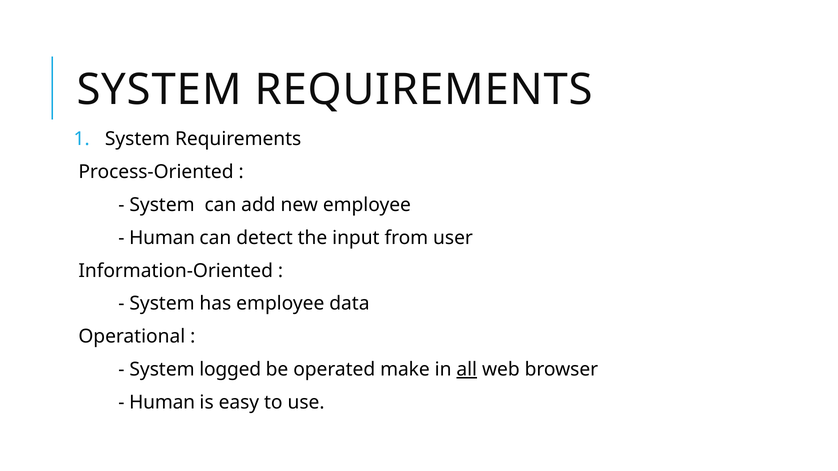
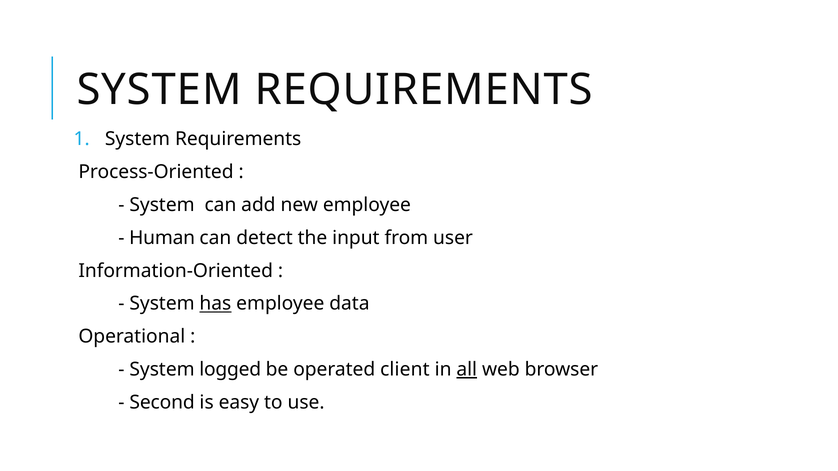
has underline: none -> present (215, 304)
make: make -> client (405, 370)
Human: Human -> Second (162, 403)
